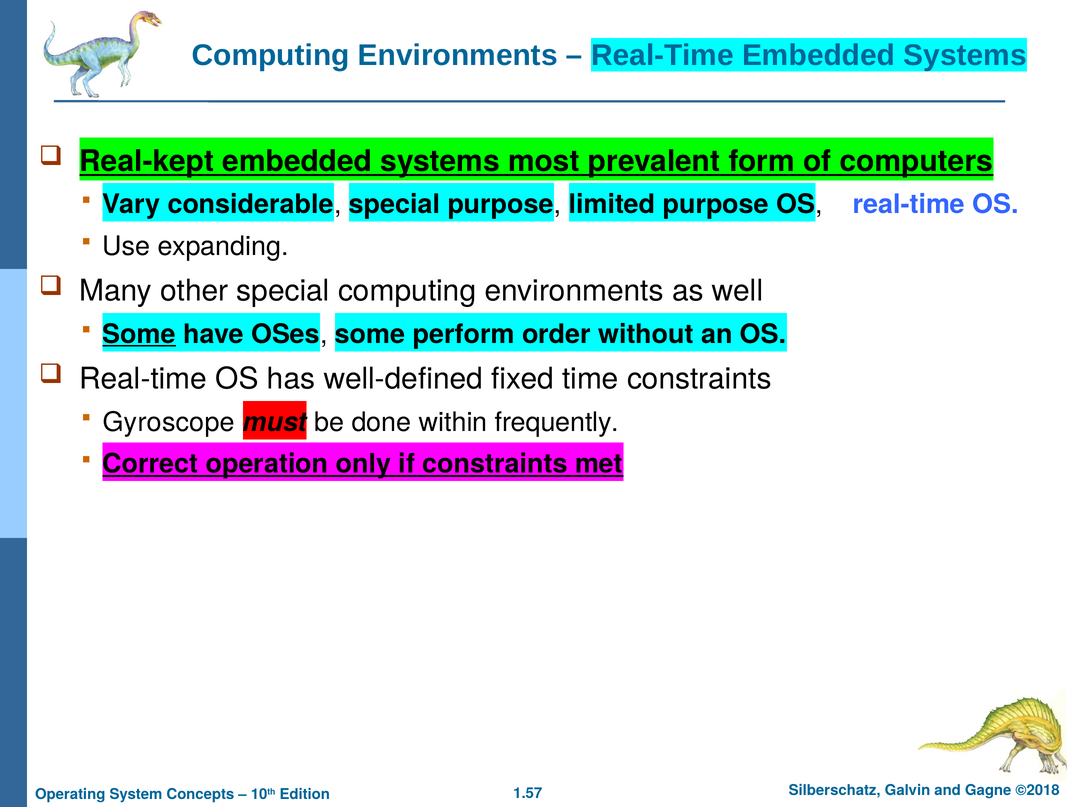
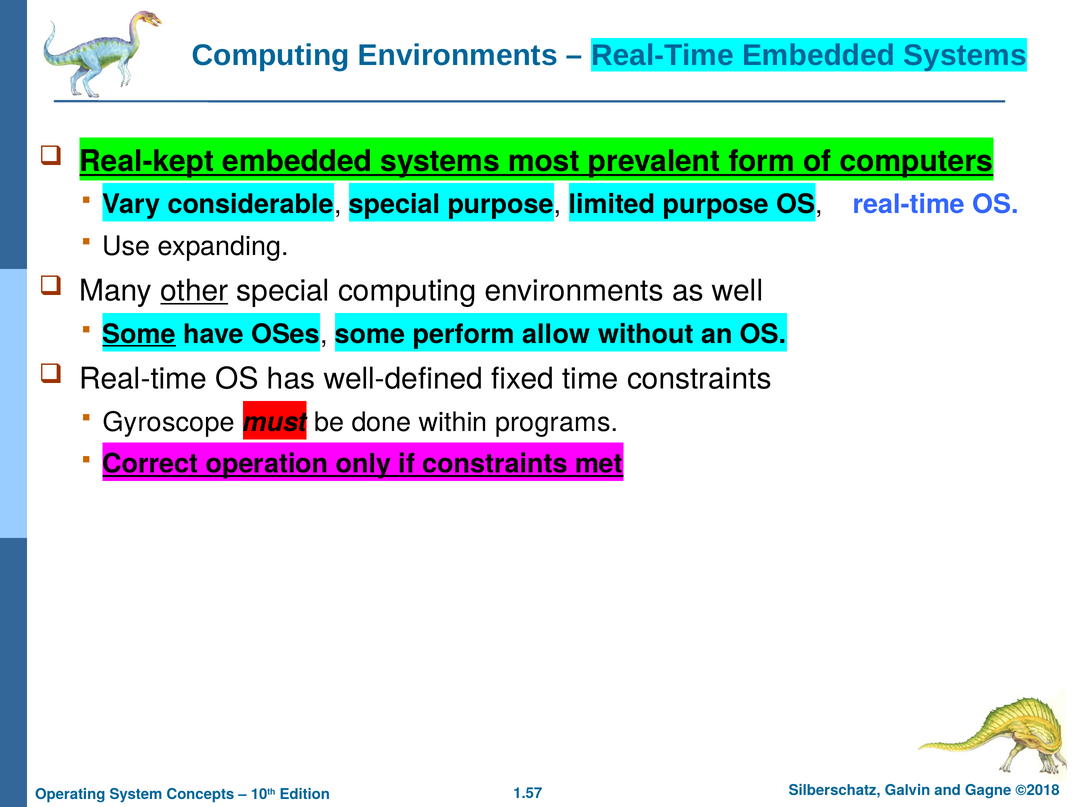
other underline: none -> present (194, 291)
order: order -> allow (556, 335)
frequently: frequently -> programs (557, 423)
